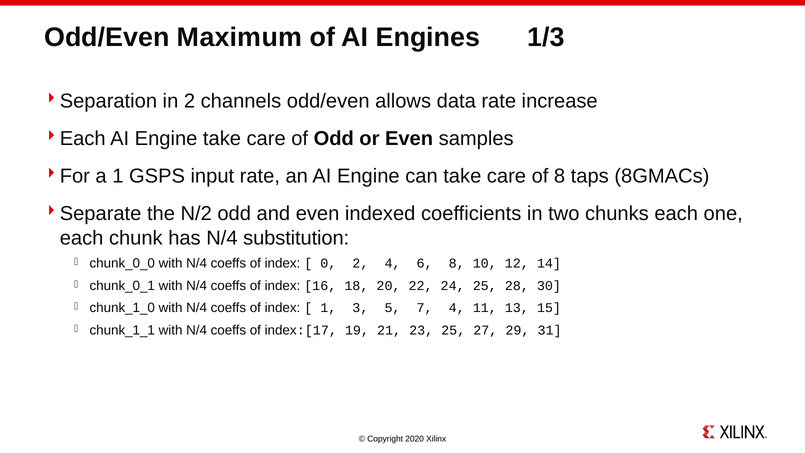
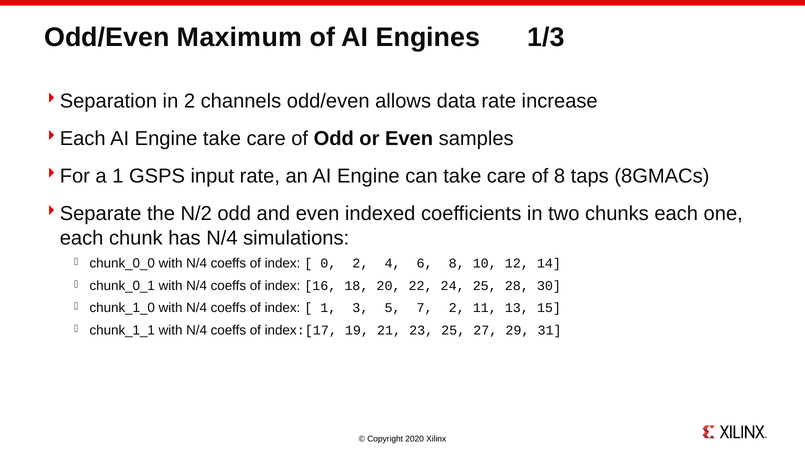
substitution: substitution -> simulations (296, 238)
7 4: 4 -> 2 (457, 308)
